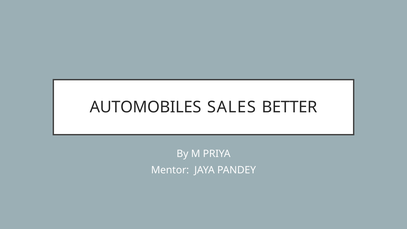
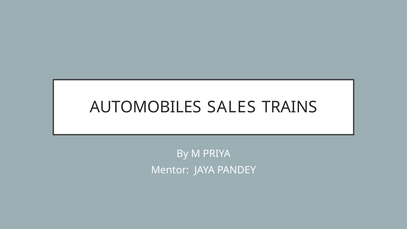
BETTER: BETTER -> TRAINS (289, 107)
